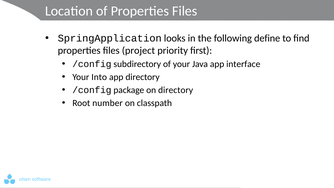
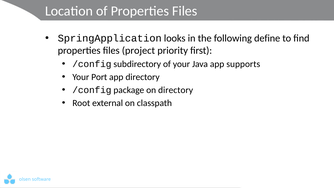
interface: interface -> supports (243, 64)
Into: Into -> Port (99, 77)
number: number -> external (108, 103)
